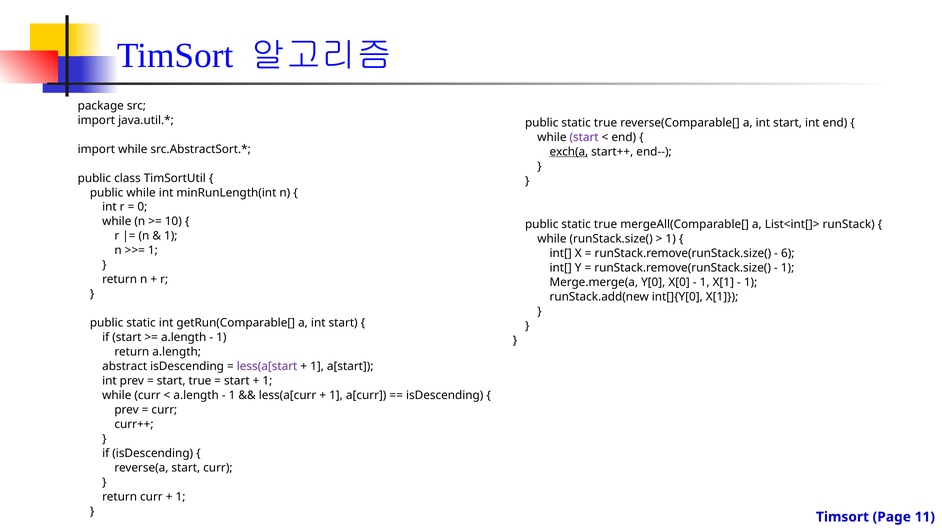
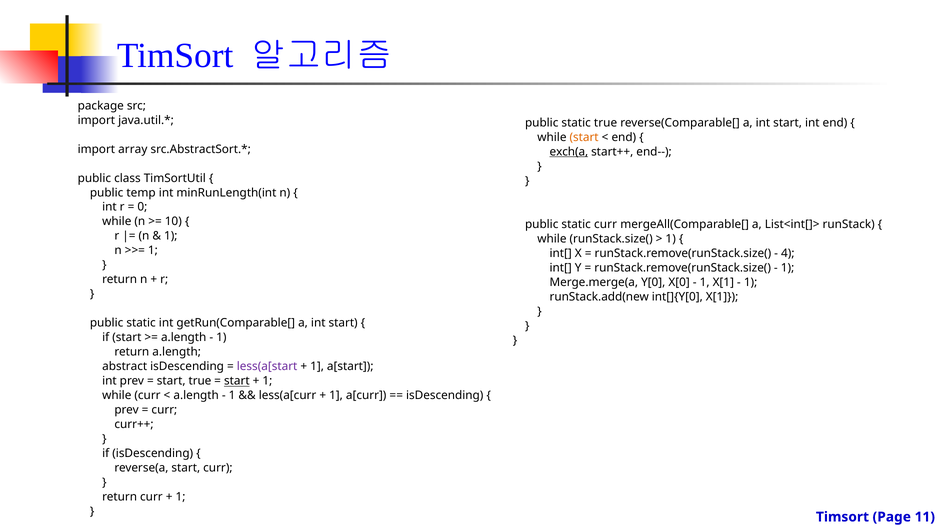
start colour: purple -> orange (584, 137)
import while: while -> array (133, 149)
public while: while -> temp (141, 193)
true: true -> curr (606, 224)
6: 6 -> 4 (788, 253)
start underline: none -> present (237, 381)
